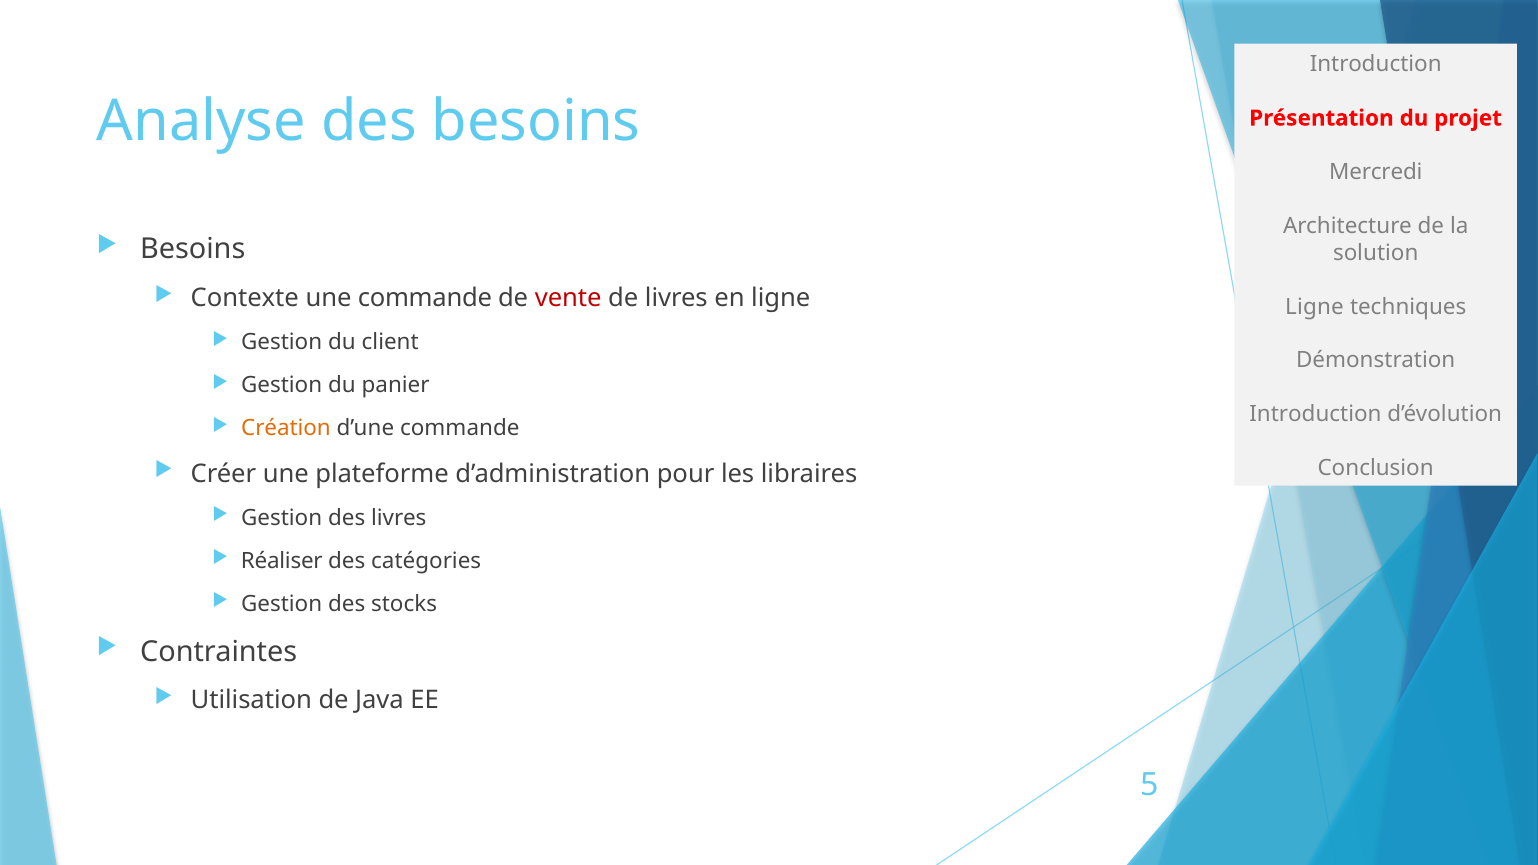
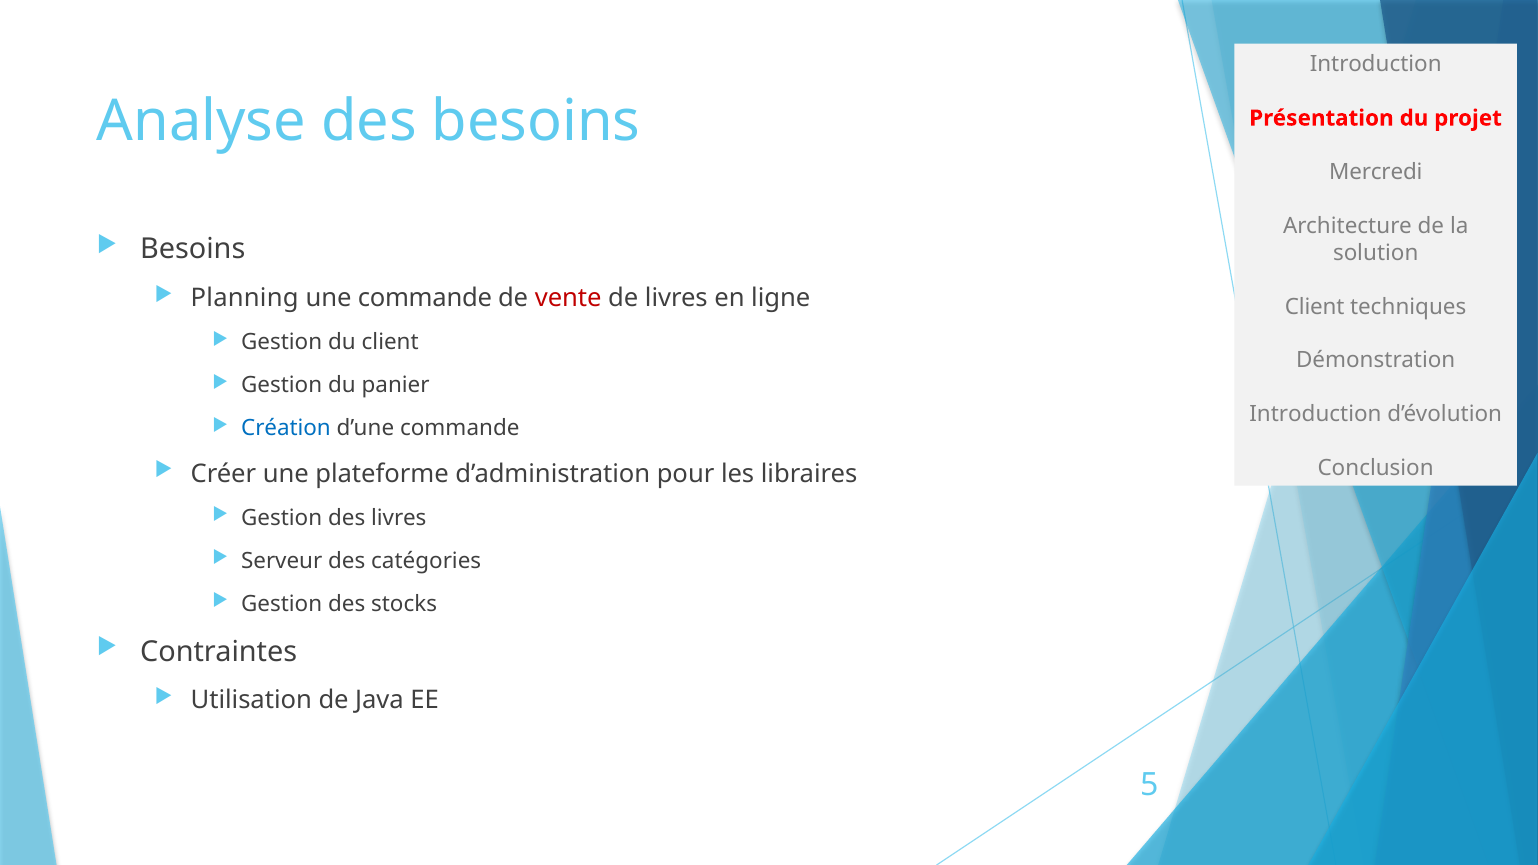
Contexte: Contexte -> Planning (245, 298)
Ligne: Ligne -> Client (1315, 307)
Création colour: orange -> blue (286, 429)
Réaliser: Réaliser -> Serveur (282, 561)
